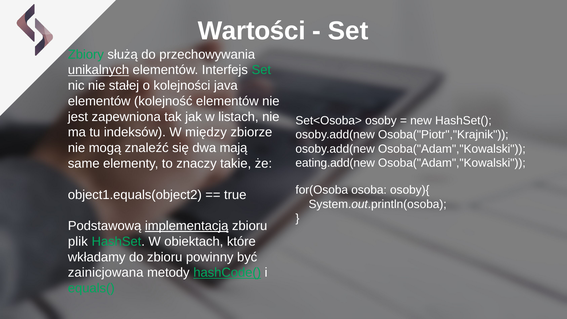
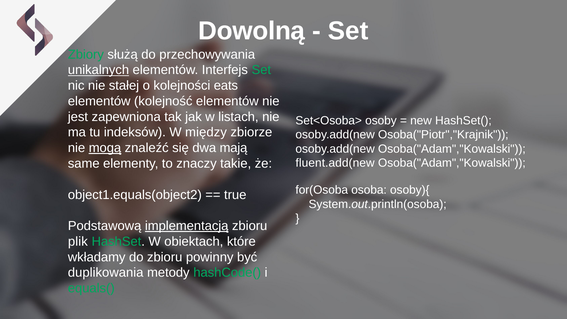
Wartości: Wartości -> Dowolną (252, 31)
java: java -> eats (226, 86)
mogą underline: none -> present (105, 148)
eating.add(new: eating.add(new -> fluent.add(new (335, 163)
zainicjowana: zainicjowana -> duplikowania (106, 273)
hashCode( underline: present -> none (227, 273)
